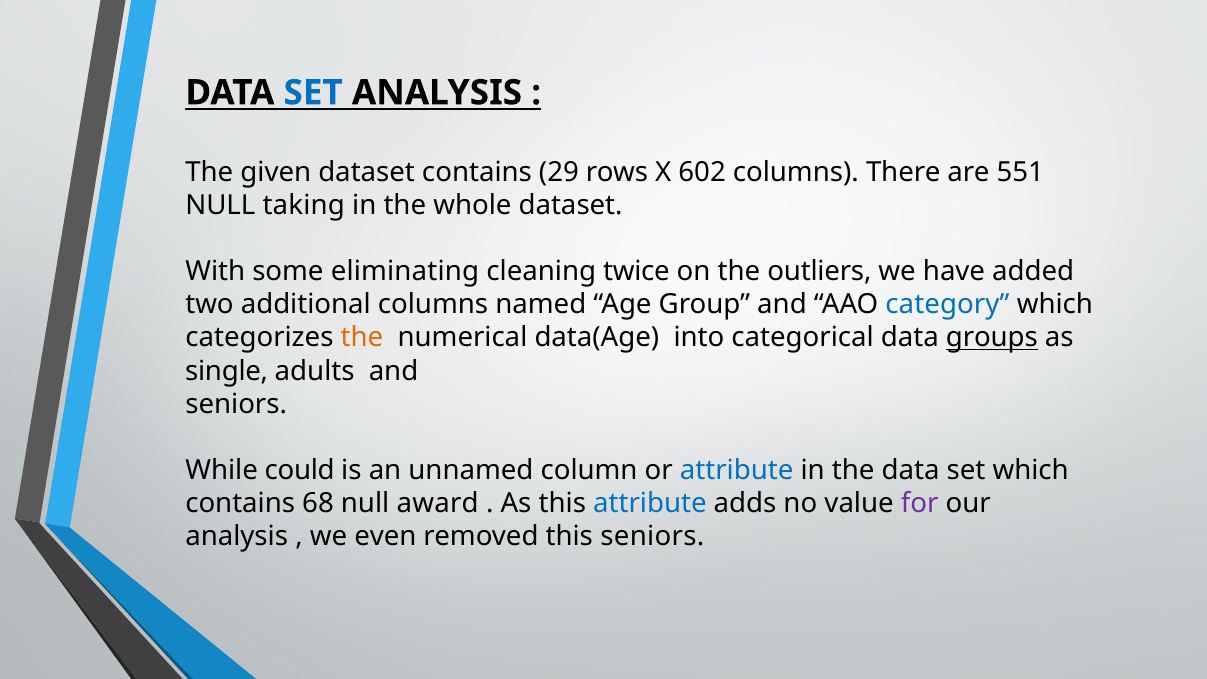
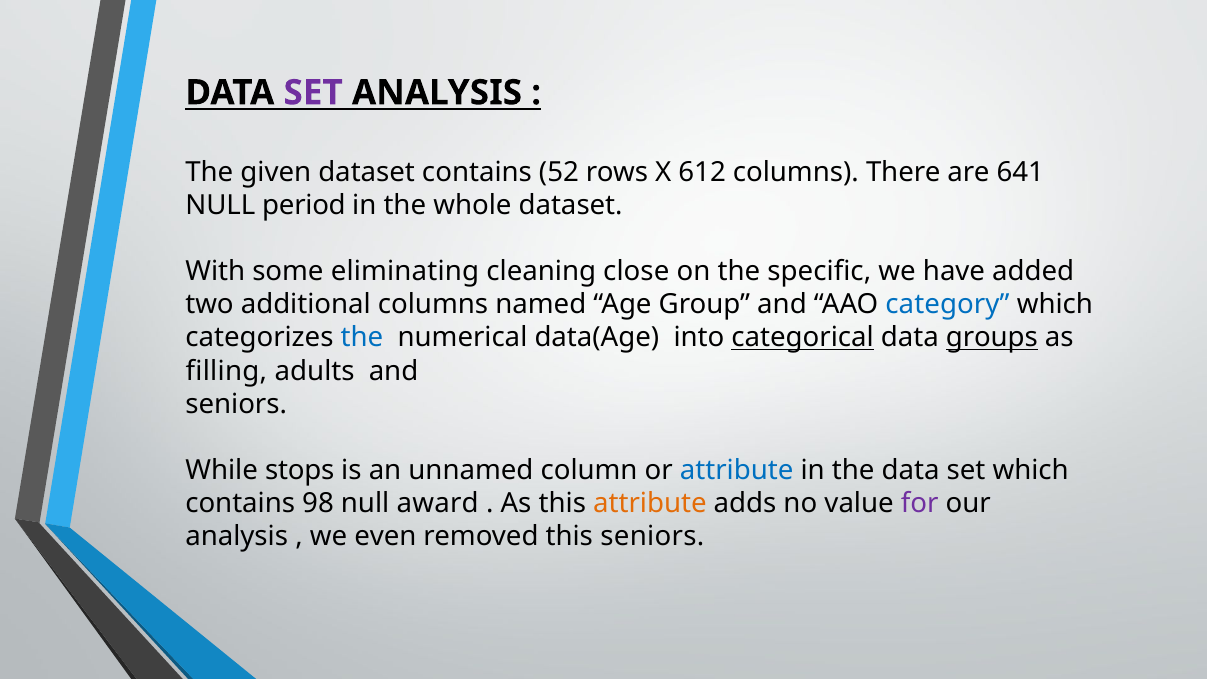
SET colour: blue -> purple (313, 93)
29: 29 -> 52 (559, 172)
602: 602 -> 612 (702, 172)
551: 551 -> 641 (1020, 172)
taking: taking -> period (304, 205)
twice: twice -> close (636, 271)
outliers: outliers -> specific (819, 271)
the colour: orange -> blue (362, 338)
categorical underline: none -> present (803, 338)
single: single -> filling (226, 371)
could: could -> stops (300, 470)
68: 68 -> 98 (318, 503)
attribute colour: blue -> orange (650, 503)
